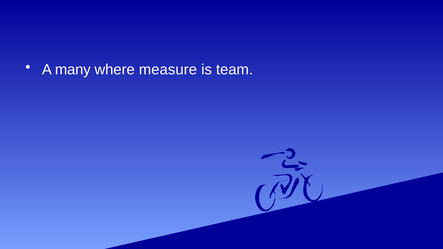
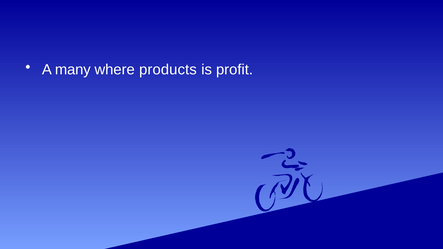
measure: measure -> products (168, 70)
team: team -> profit (234, 70)
